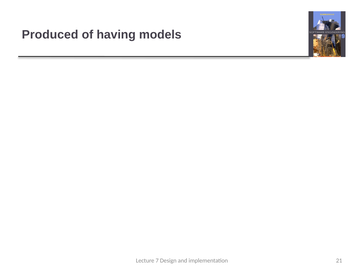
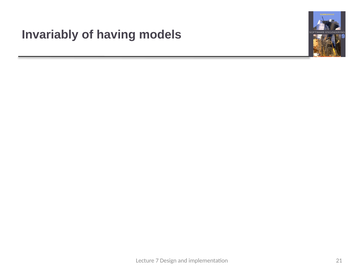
Produced: Produced -> Invariably (50, 35)
